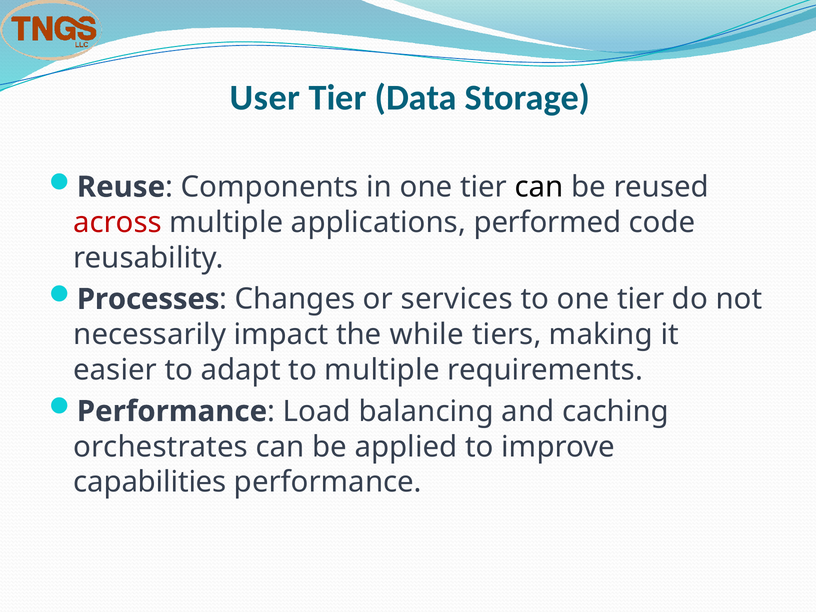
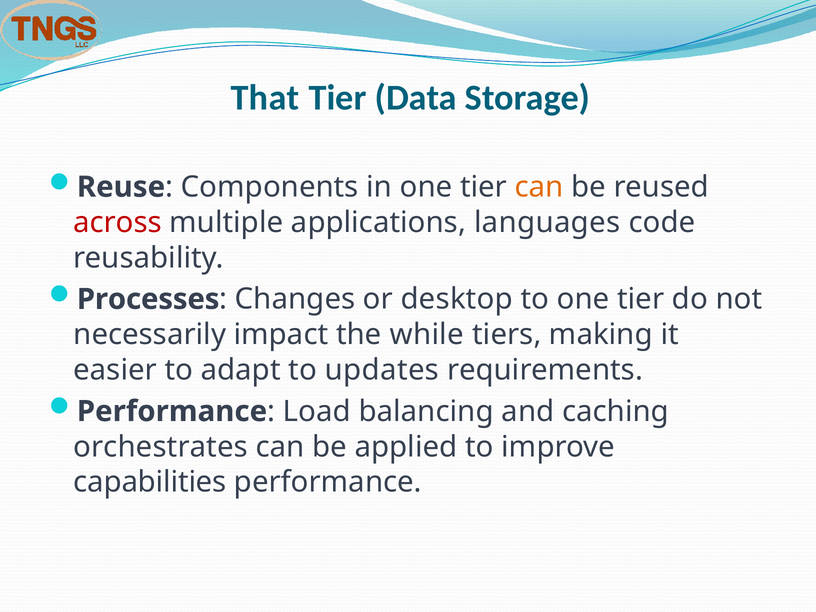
User: User -> That (265, 98)
can colour: black -> orange (539, 187)
performed: performed -> languages (547, 222)
services: services -> desktop (457, 299)
to multiple: multiple -> updates (382, 370)
